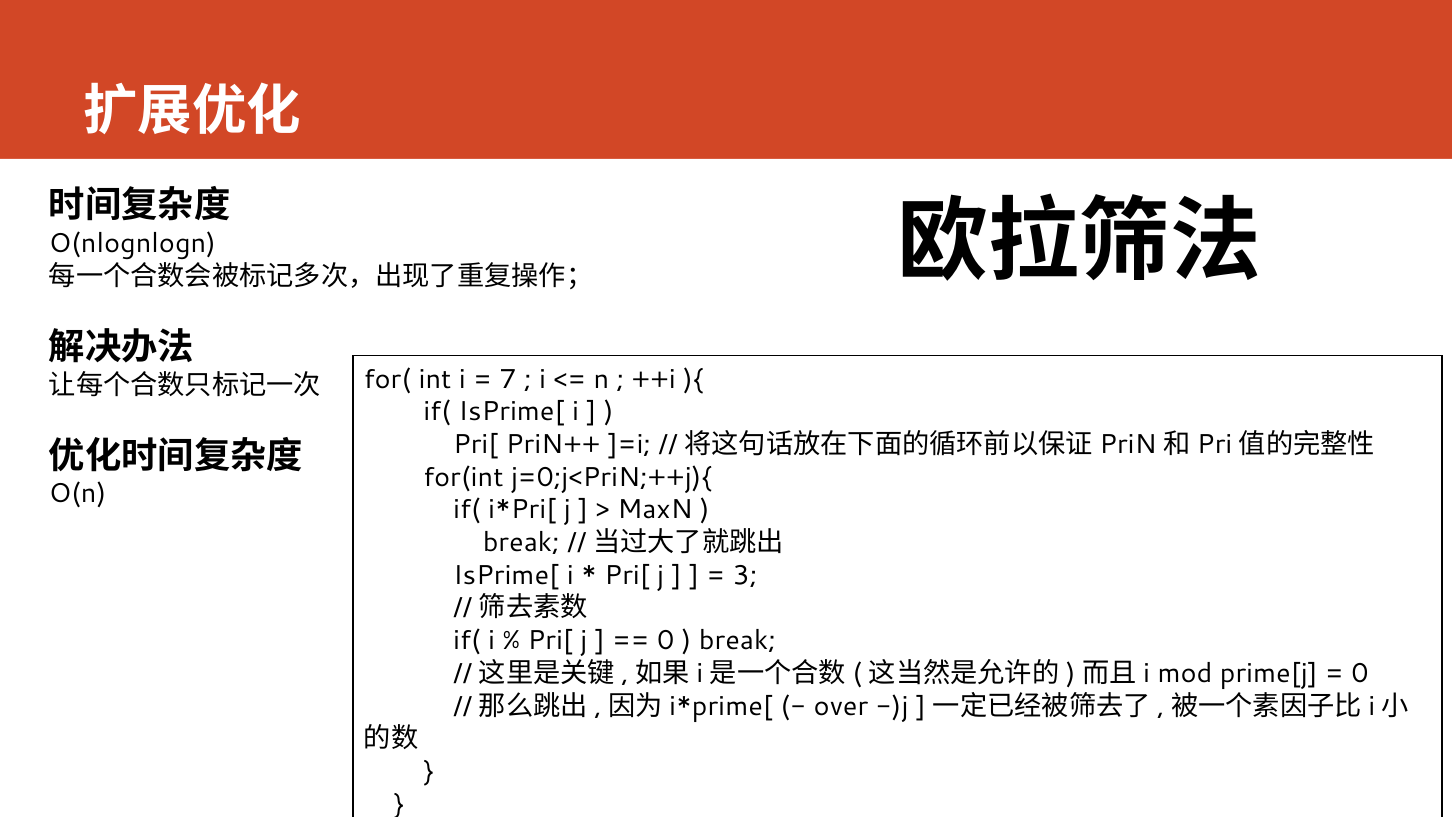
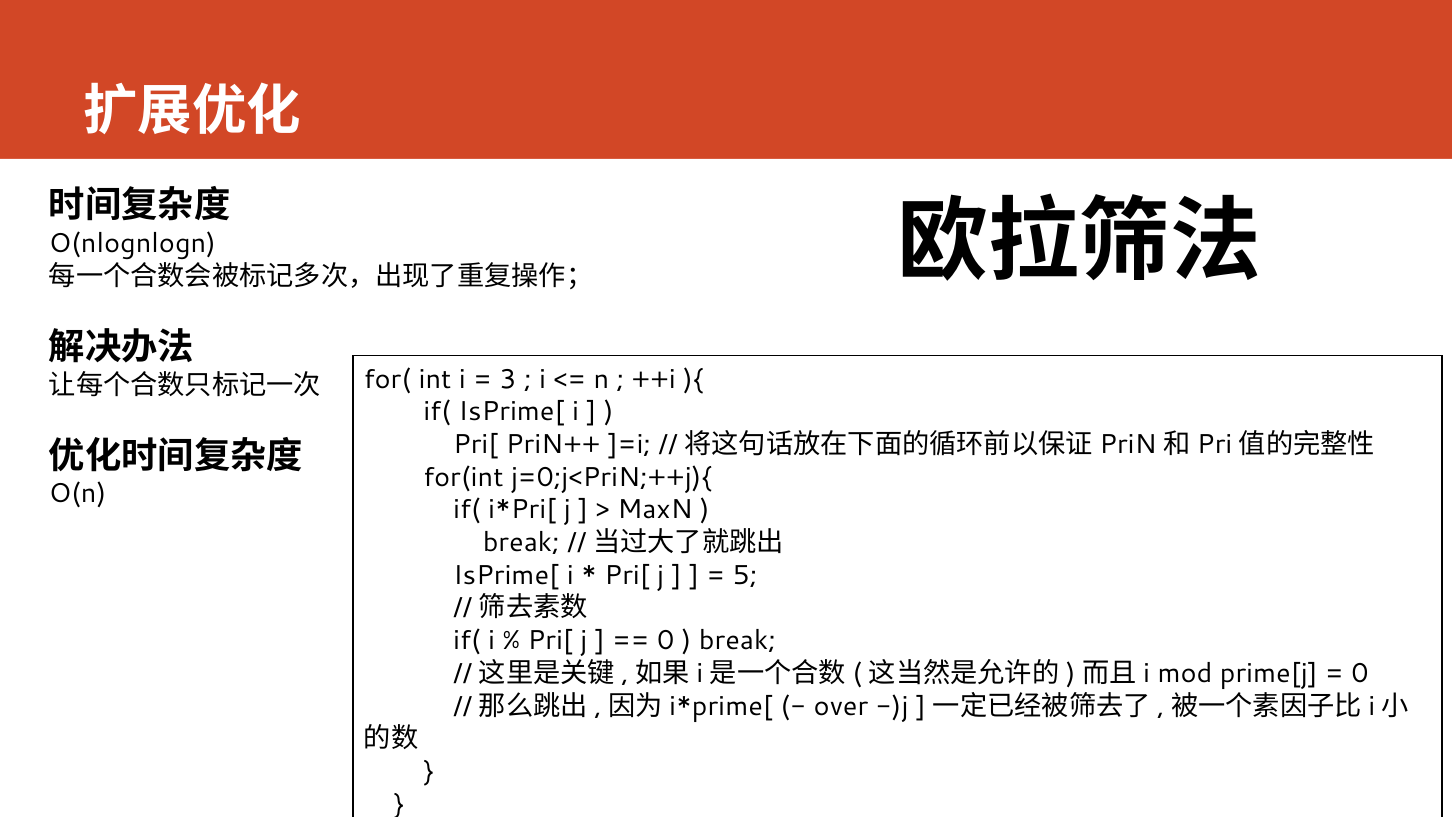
7: 7 -> 3 (508, 379)
3: 3 -> 5 (745, 575)
